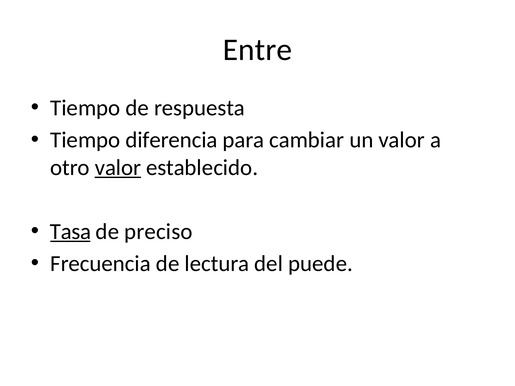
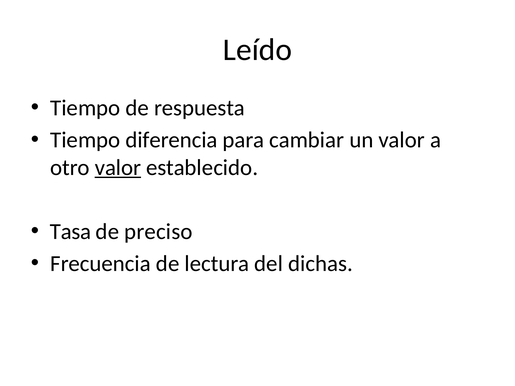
Entre: Entre -> Leído (257, 50)
Tasa underline: present -> none (70, 232)
puede: puede -> dichas (320, 264)
